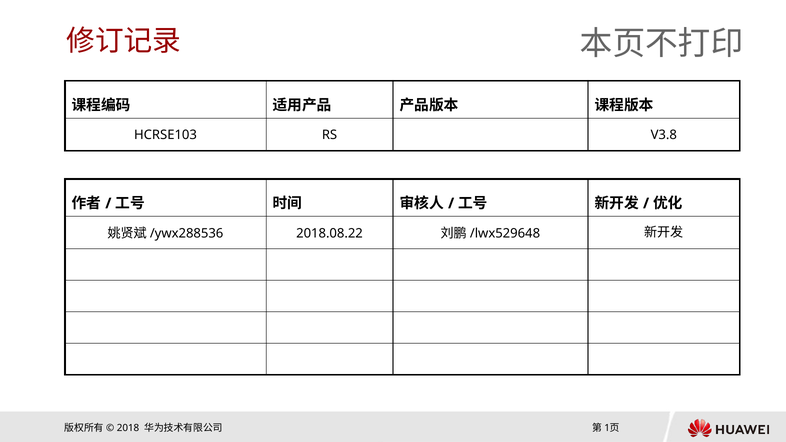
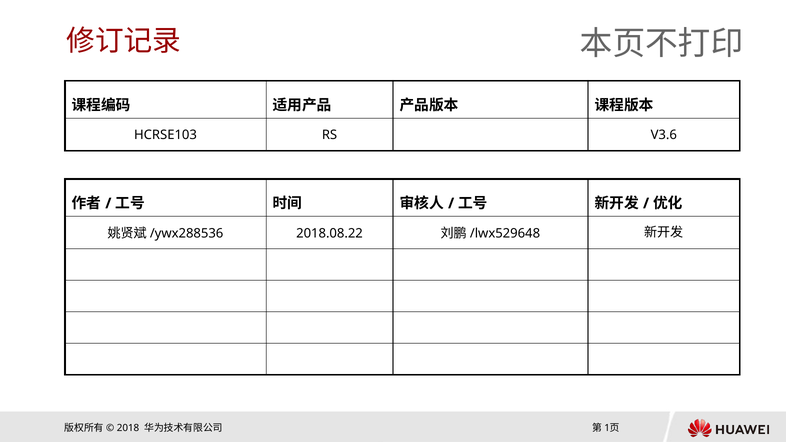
V3.8: V3.8 -> V3.6 (664, 135)
